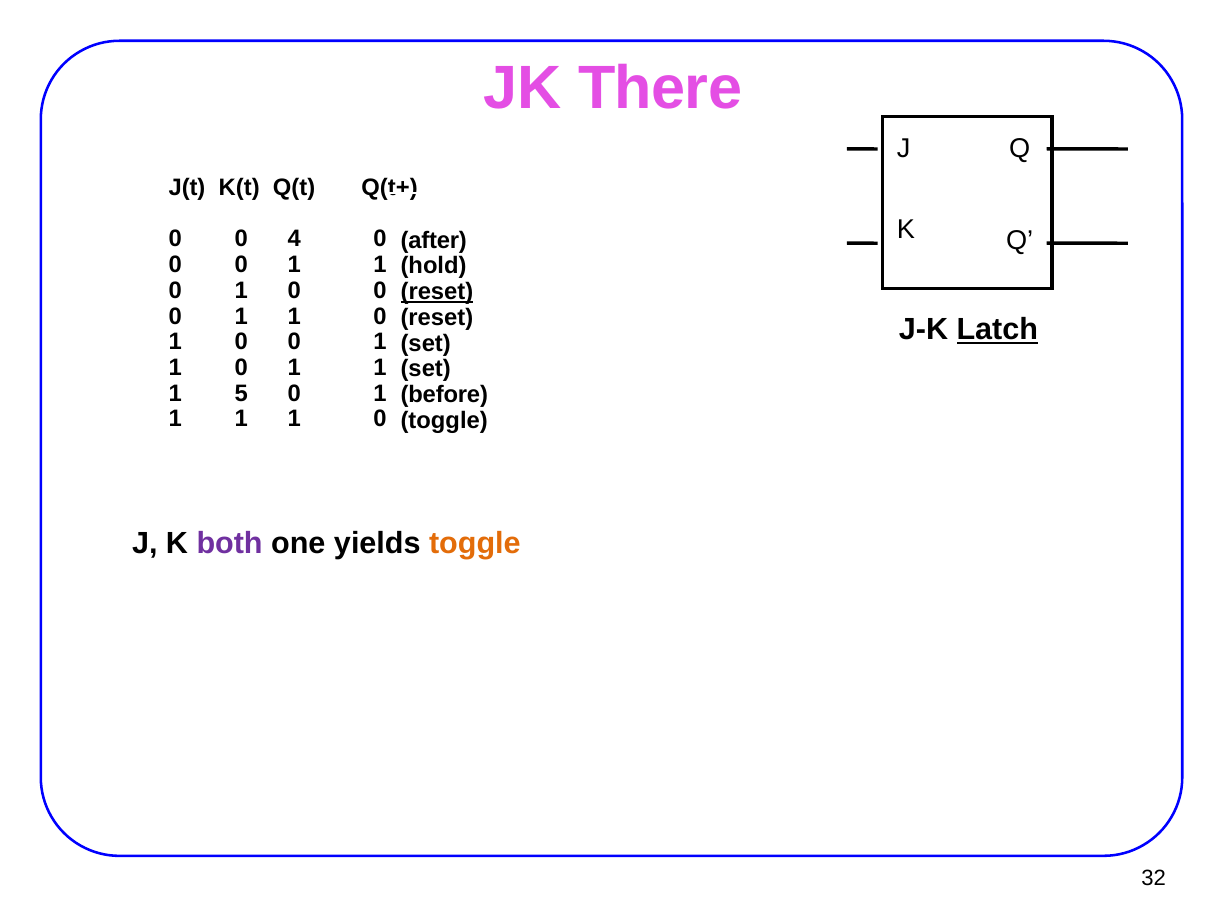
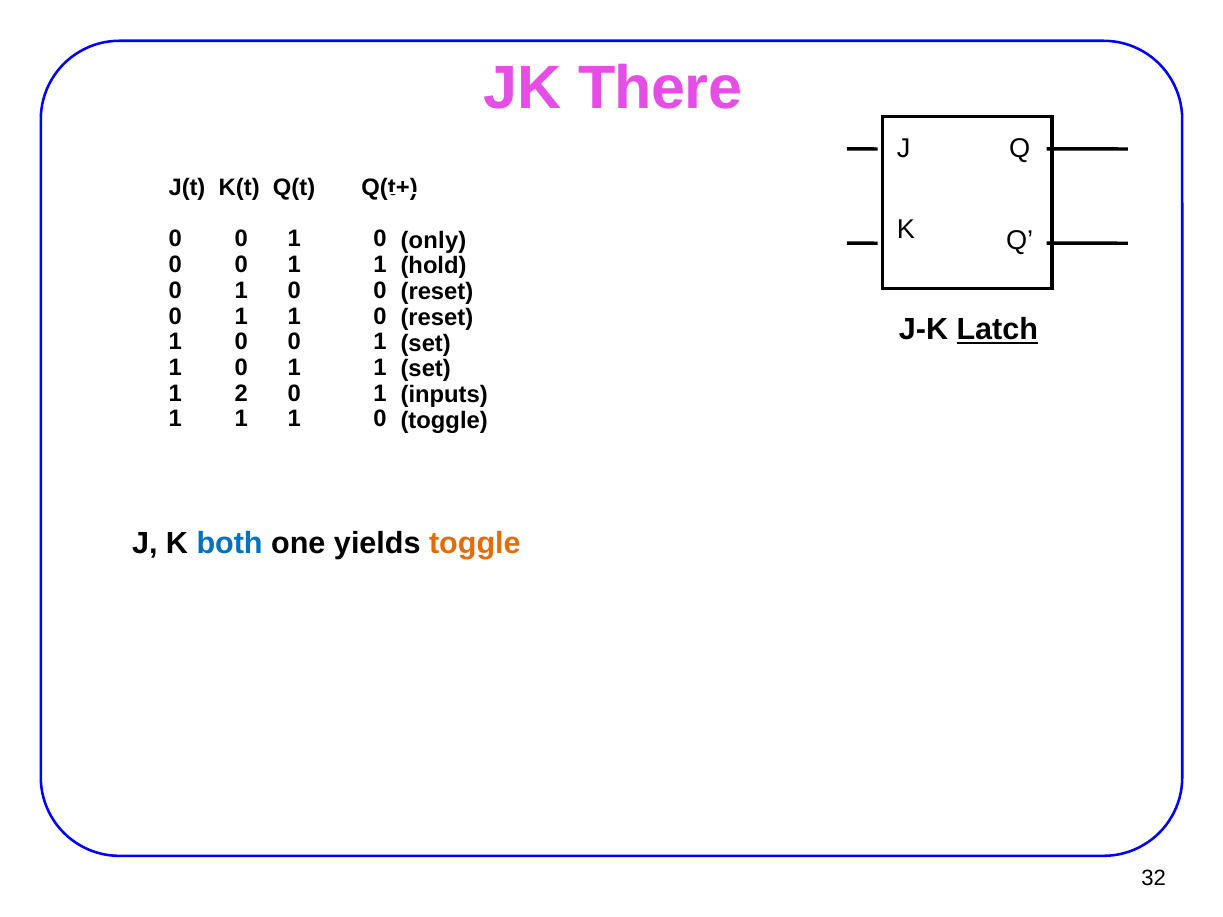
4: 4 -> 1 (294, 239)
after: after -> only (433, 241)
reset underline: present -> none (437, 292)
5: 5 -> 2 (241, 393)
before: before -> inputs (444, 395)
both colour: purple -> blue (230, 544)
